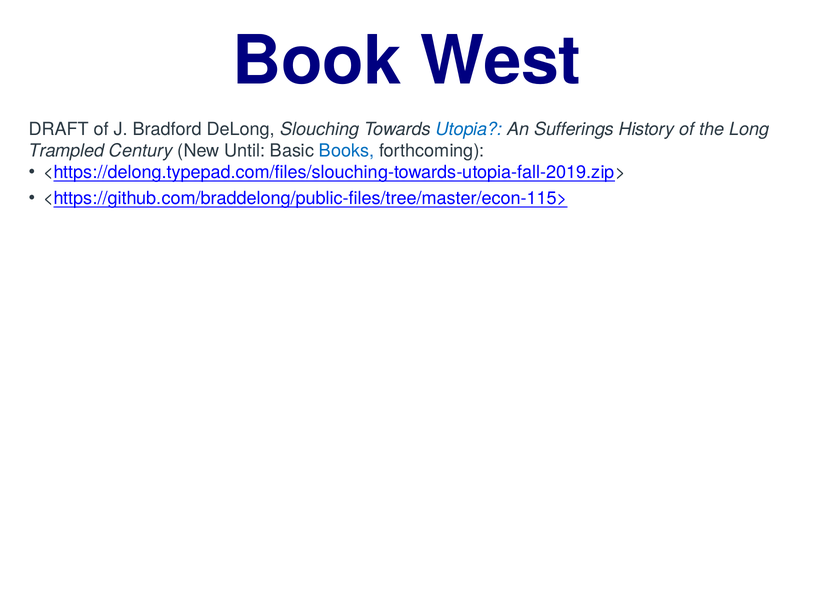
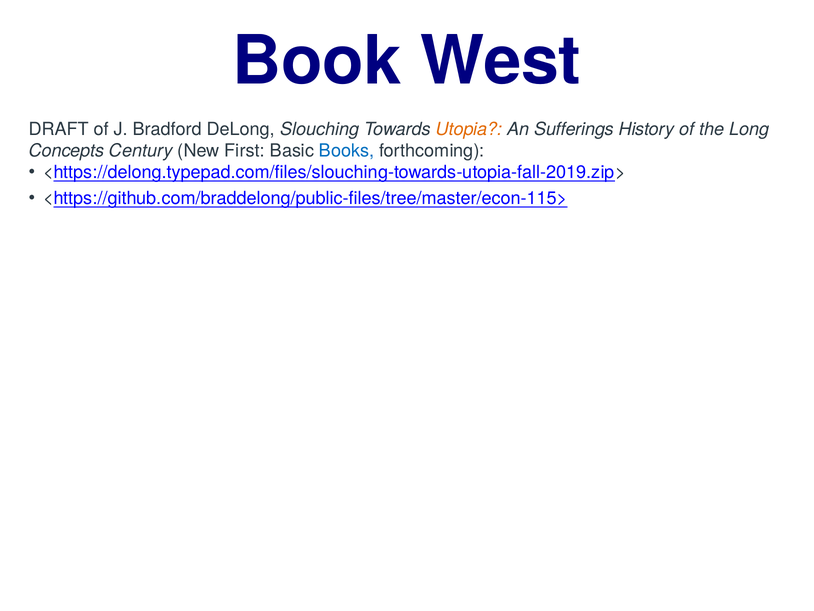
Utopia colour: blue -> orange (469, 129)
Trampled: Trampled -> Concepts (66, 151)
Until: Until -> First (245, 151)
